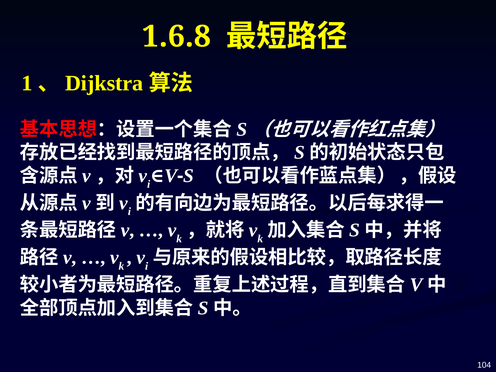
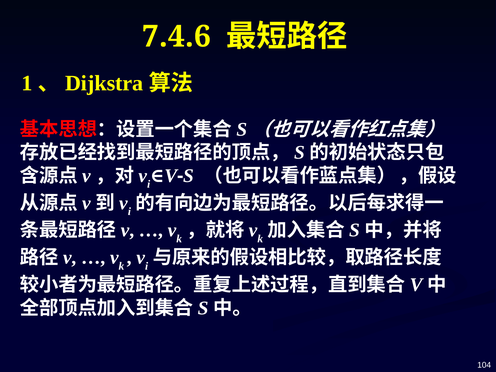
1.6.8: 1.6.8 -> 7.4.6 (176, 37)
